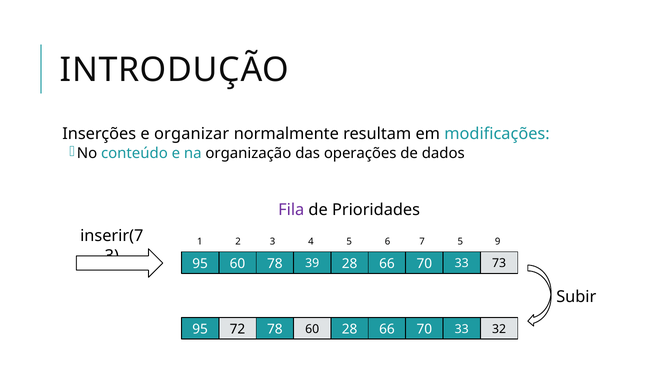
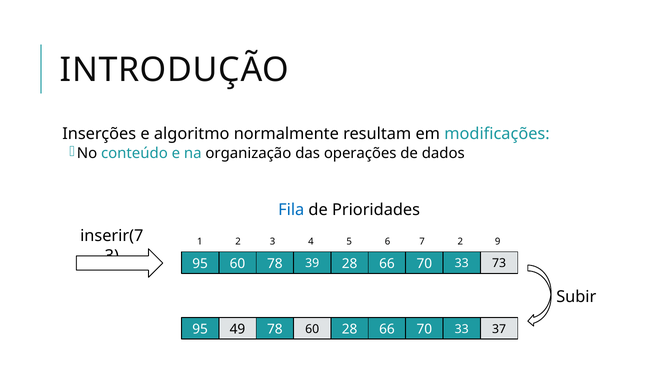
organizar: organizar -> algoritmo (192, 134)
Fila colour: purple -> blue (291, 210)
7 5: 5 -> 2 (460, 241)
72: 72 -> 49 (237, 329)
32: 32 -> 37 (499, 329)
